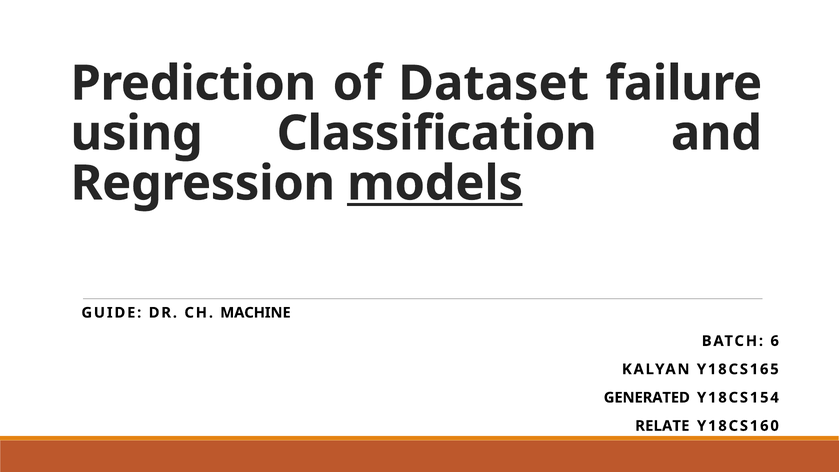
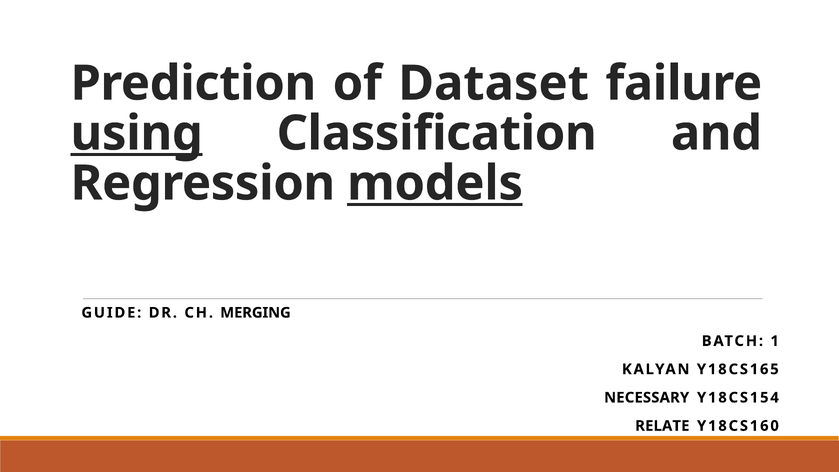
using underline: none -> present (137, 133)
MACHINE: MACHINE -> MERGING (255, 313)
6: 6 -> 1 (775, 341)
GENERATED: GENERATED -> NECESSARY (647, 398)
